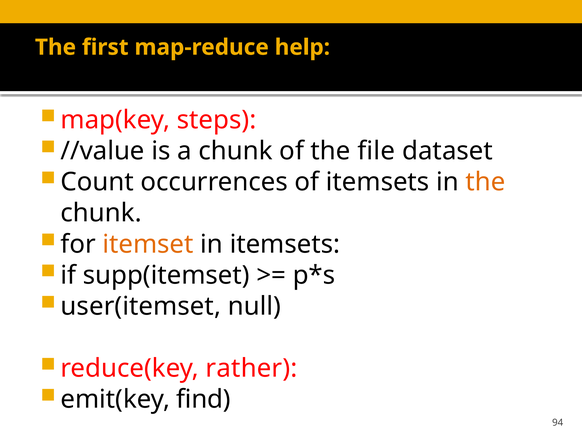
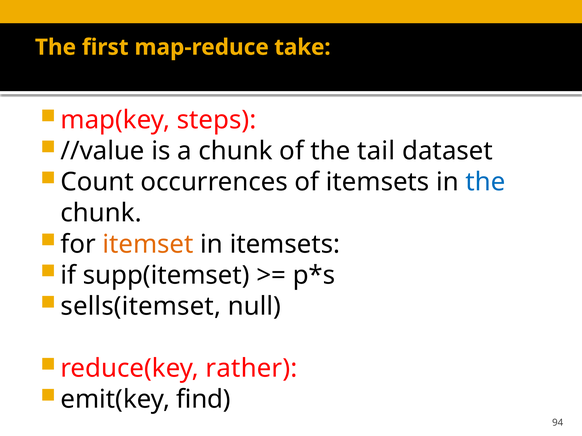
help: help -> take (302, 47)
file: file -> tail (376, 151)
the colour: orange -> blue (485, 182)
user(itemset: user(itemset -> sells(itemset (141, 307)
